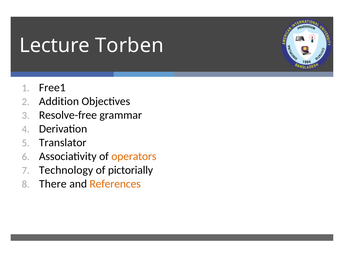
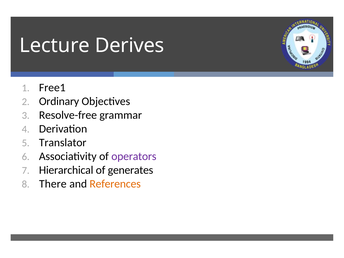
Torben: Torben -> Derives (130, 45)
Addition: Addition -> Ordinary (59, 101)
operators colour: orange -> purple (134, 156)
Technology: Technology -> Hierarchical (66, 170)
pictorially: pictorially -> generates (131, 170)
